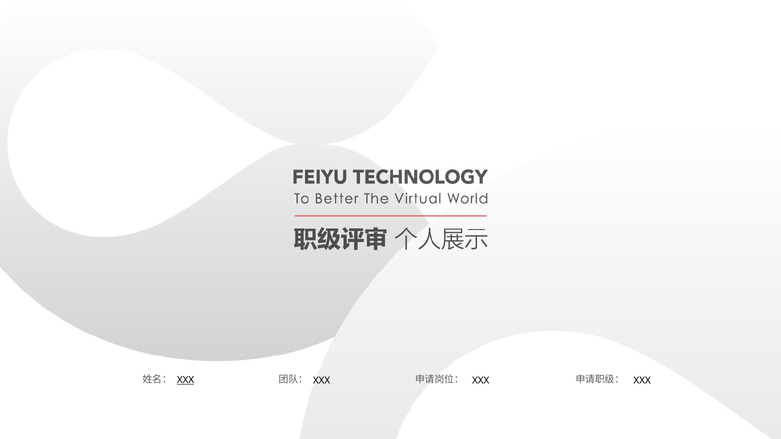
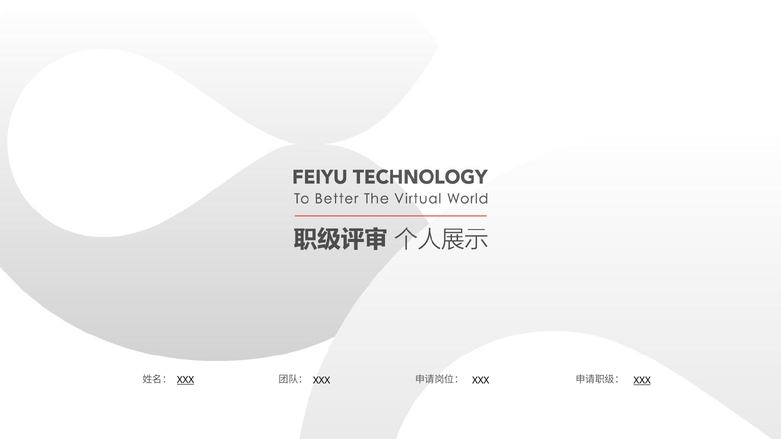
XXX underline: none -> present (642, 381)
